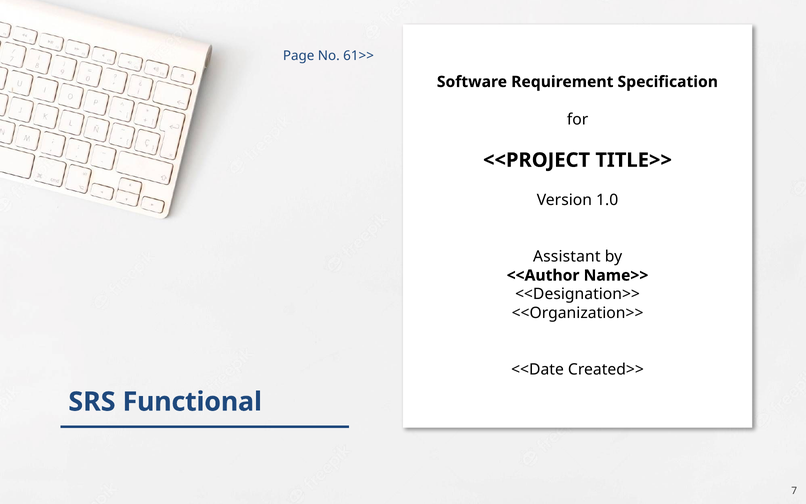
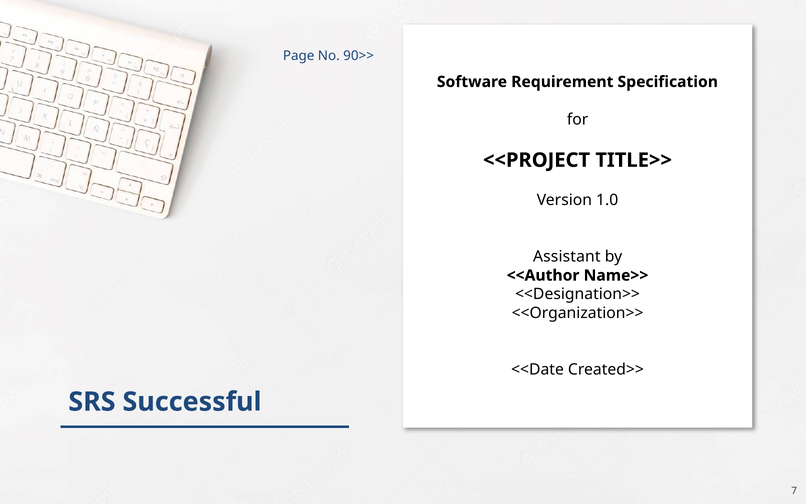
61>>: 61>> -> 90>> (359, 56)
Functional: Functional -> Successful (192, 402)
